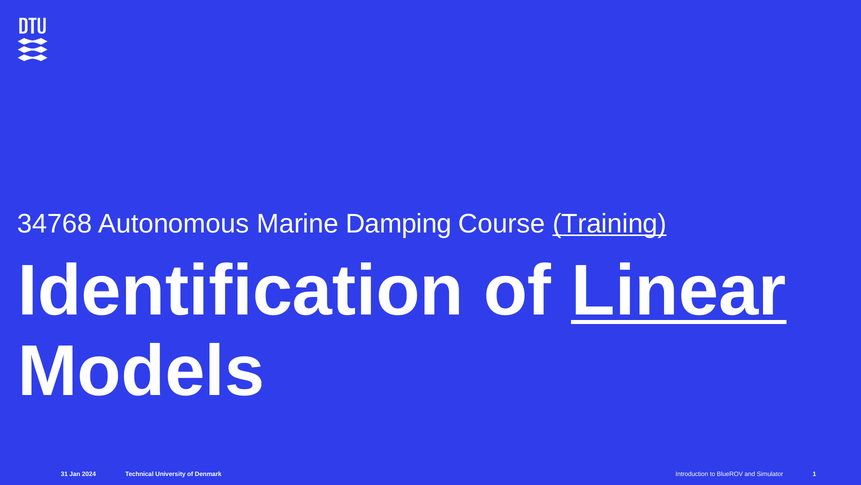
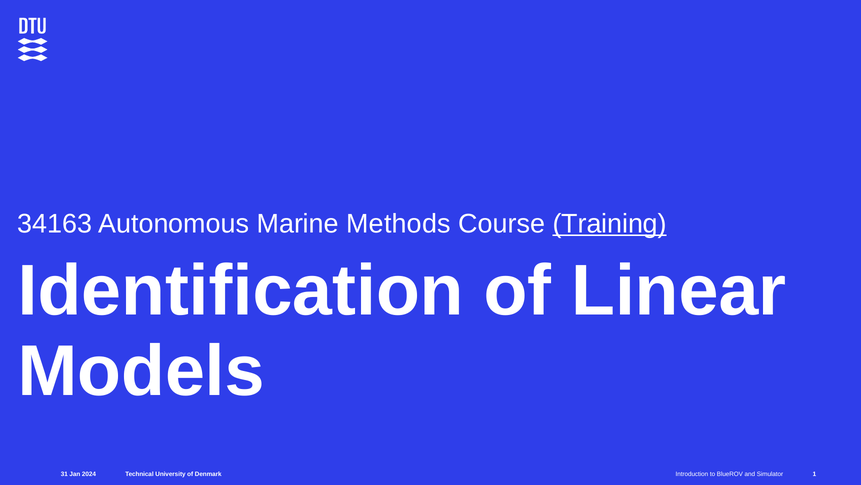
34768: 34768 -> 34163 (55, 223)
Damping: Damping -> Methods (399, 223)
Linear underline: present -> none (679, 291)
